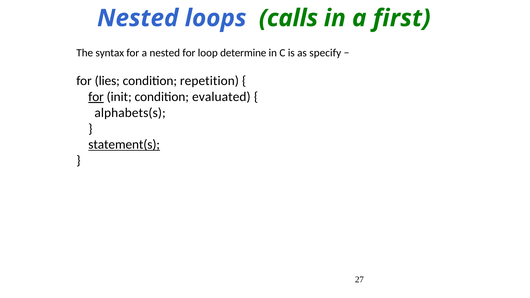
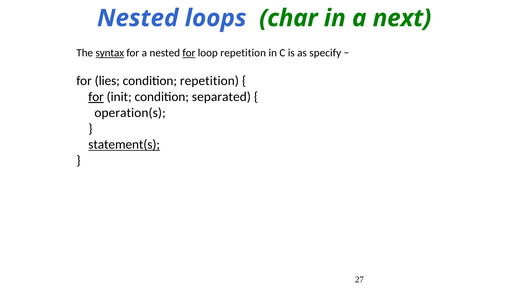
calls: calls -> char (288, 18)
first: first -> next (402, 18)
syntax underline: none -> present (110, 53)
for underline: none -> present (189, 53)
loop determine: determine -> repetition (243, 53)
evaluated: evaluated -> separated (221, 97)
alphabets(s: alphabets(s -> operation(s (130, 113)
